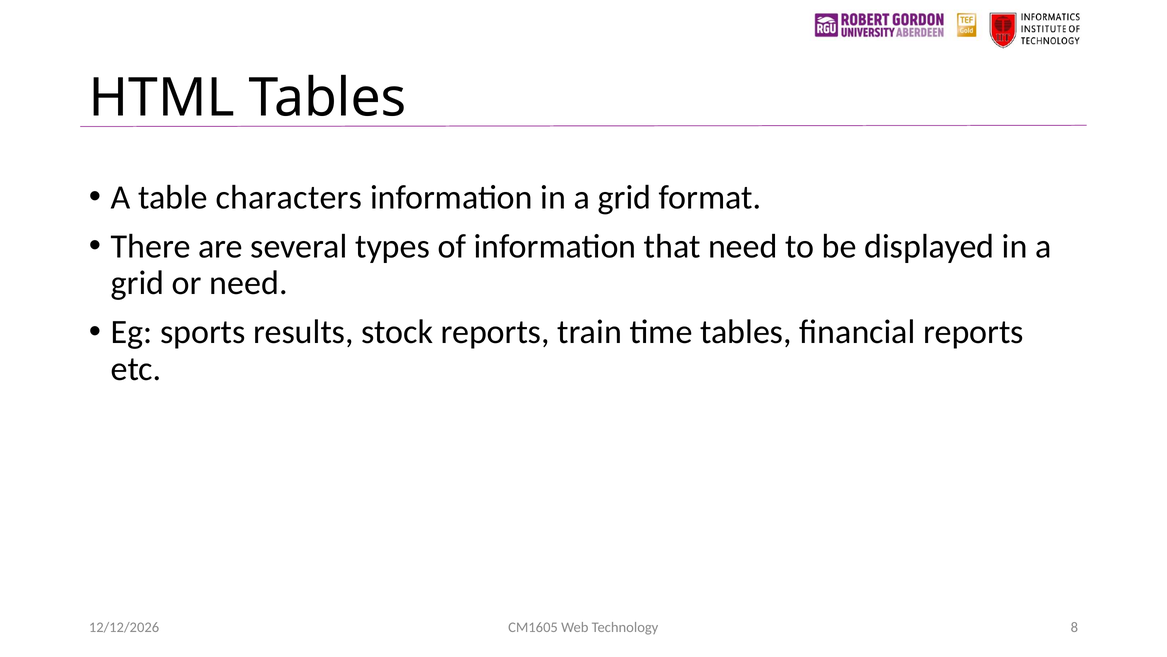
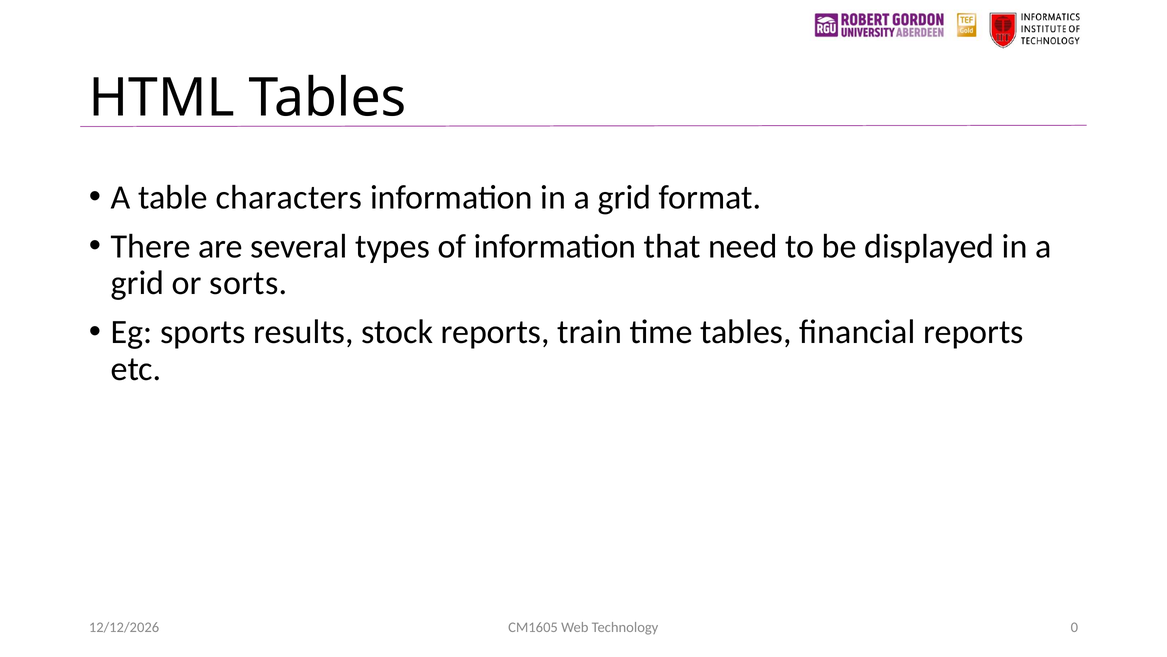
or need: need -> sorts (248, 283)
8: 8 -> 0 (1074, 627)
